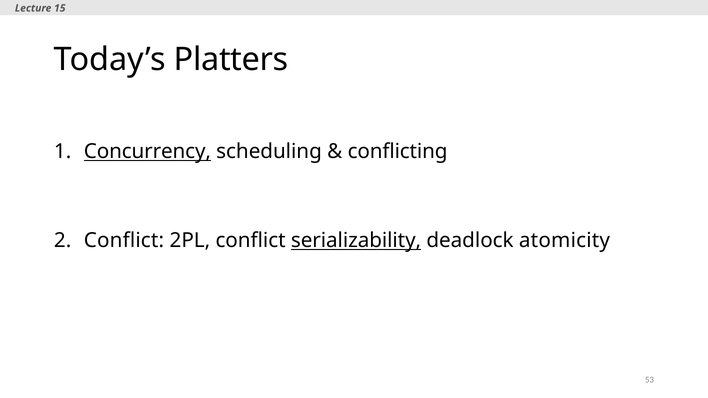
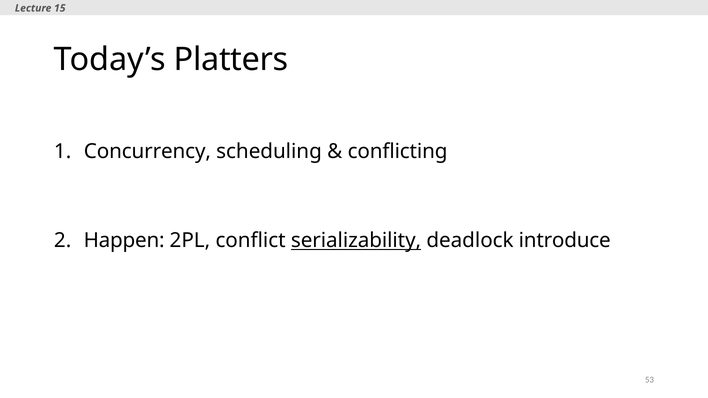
Concurrency underline: present -> none (147, 152)
Conflict: Conflict -> Happen (124, 241)
atomicity: atomicity -> introduce (565, 241)
